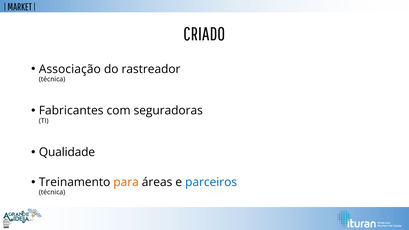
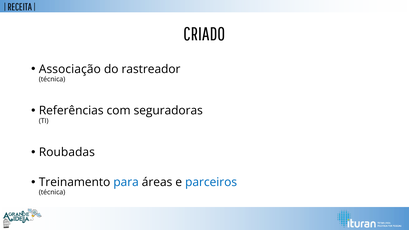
MARKET: MARKET -> RECEITA (20, 7)
Fabricantes: Fabricantes -> Referências (71, 111)
Qualidade: Qualidade -> Roubadas (67, 152)
para colour: orange -> blue (126, 182)
